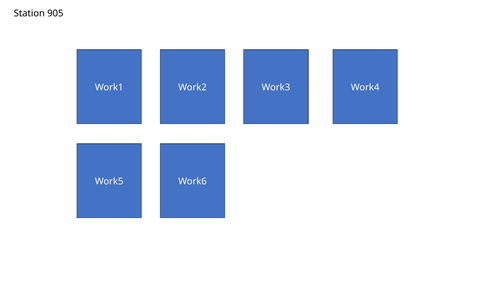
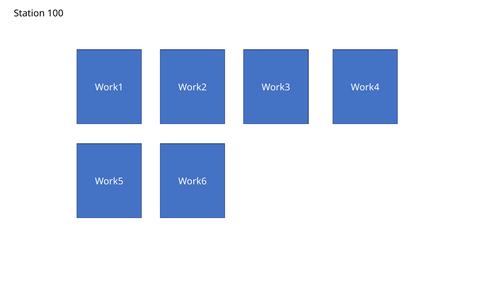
905: 905 -> 100 (55, 13)
